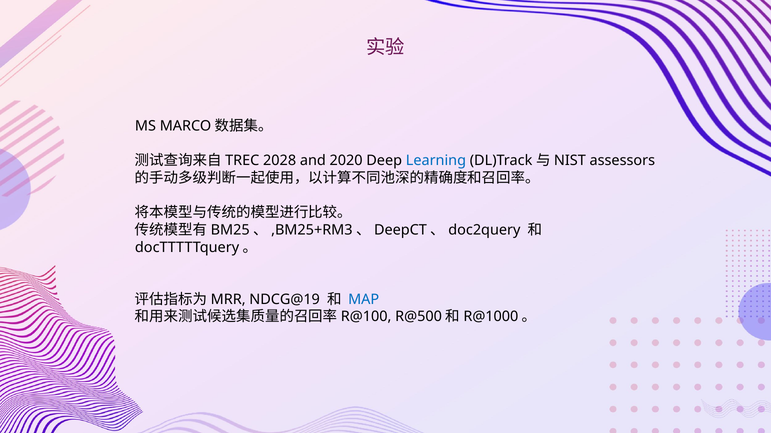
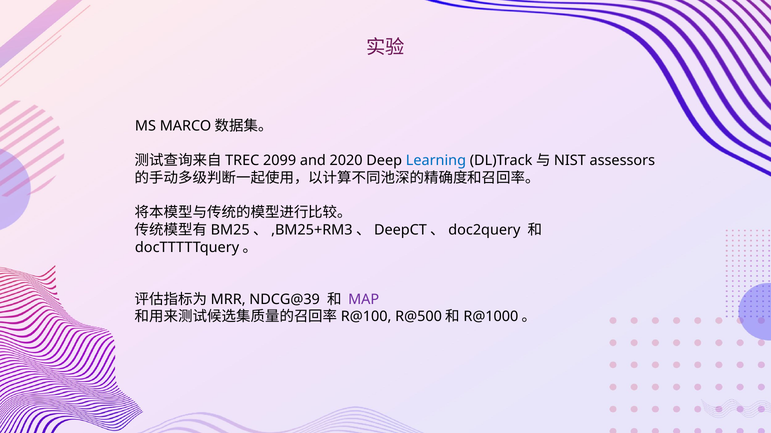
2028: 2028 -> 2099 (280, 161)
NDCG@19: NDCG@19 -> NDCG@39 (285, 300)
MAP colour: blue -> purple (364, 300)
